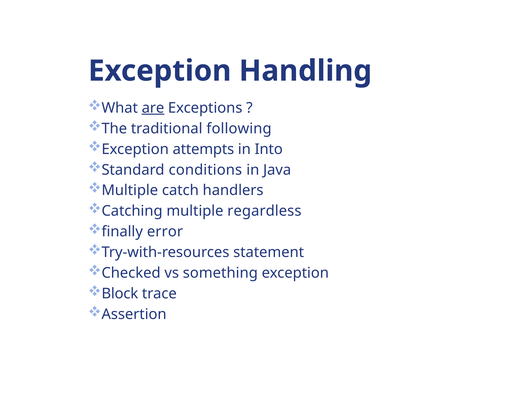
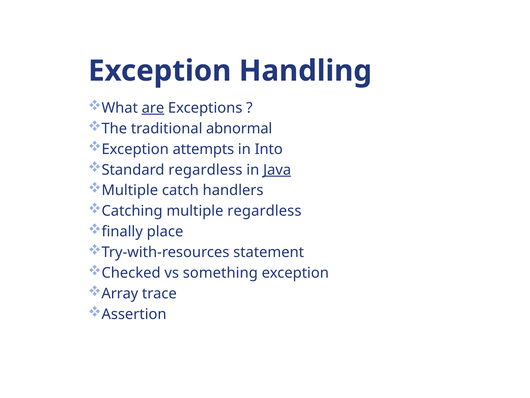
following: following -> abnormal (239, 128)
Standard conditions: conditions -> regardless (205, 170)
Java underline: none -> present (277, 170)
error: error -> place (165, 231)
Block: Block -> Array (120, 293)
